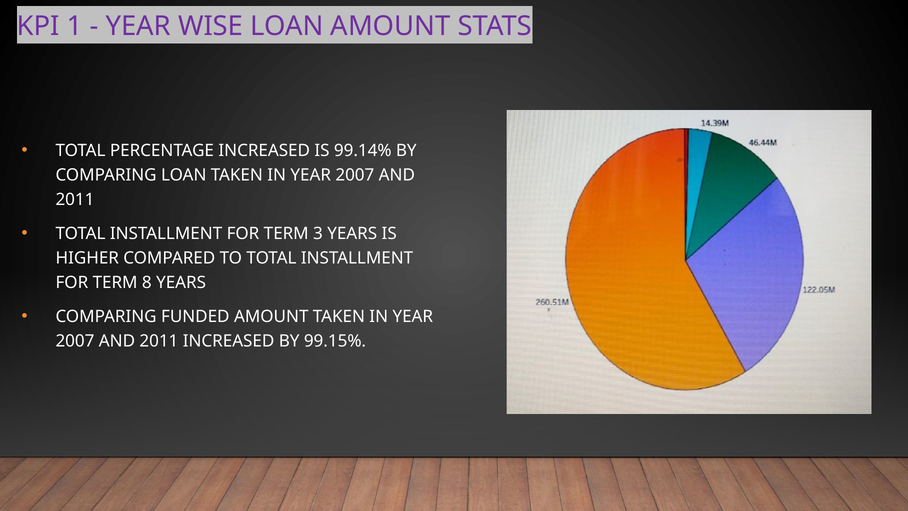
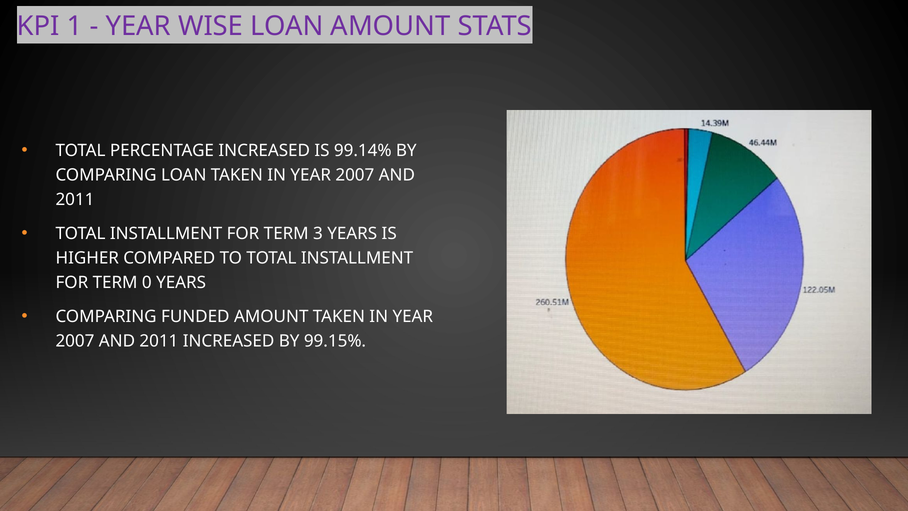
8: 8 -> 0 (147, 282)
